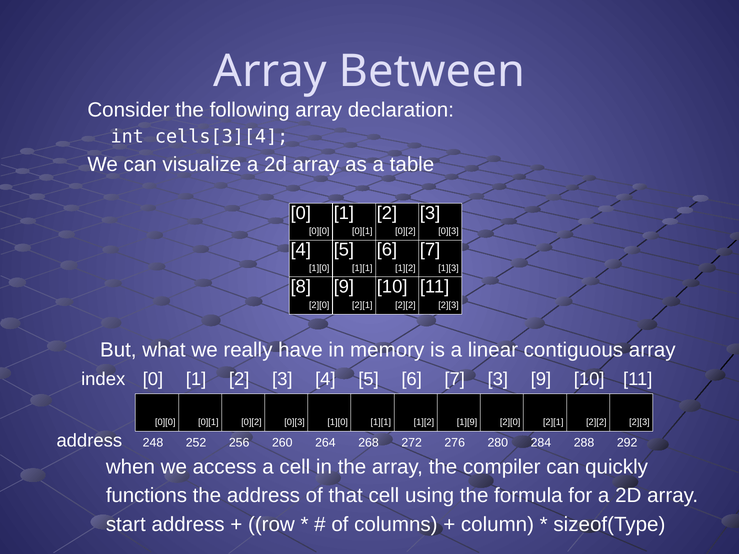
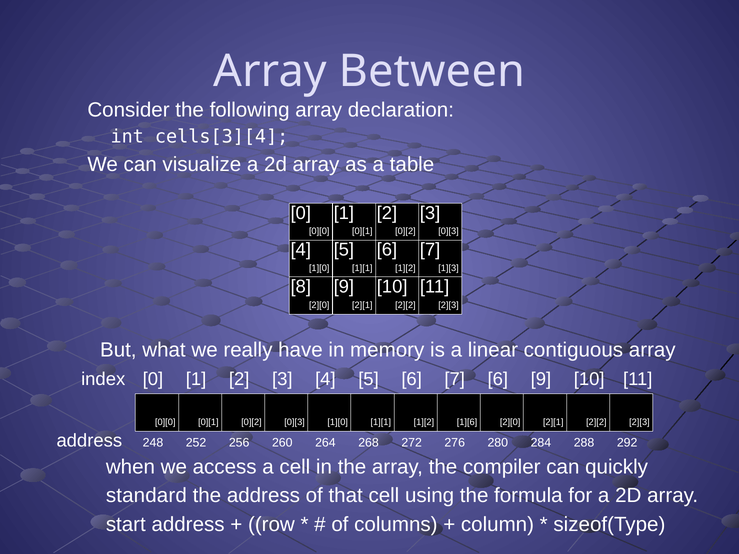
7 3: 3 -> 6 (498, 379)
1][9: 1][9 -> 1][6 (467, 422)
functions: functions -> standard (146, 496)
